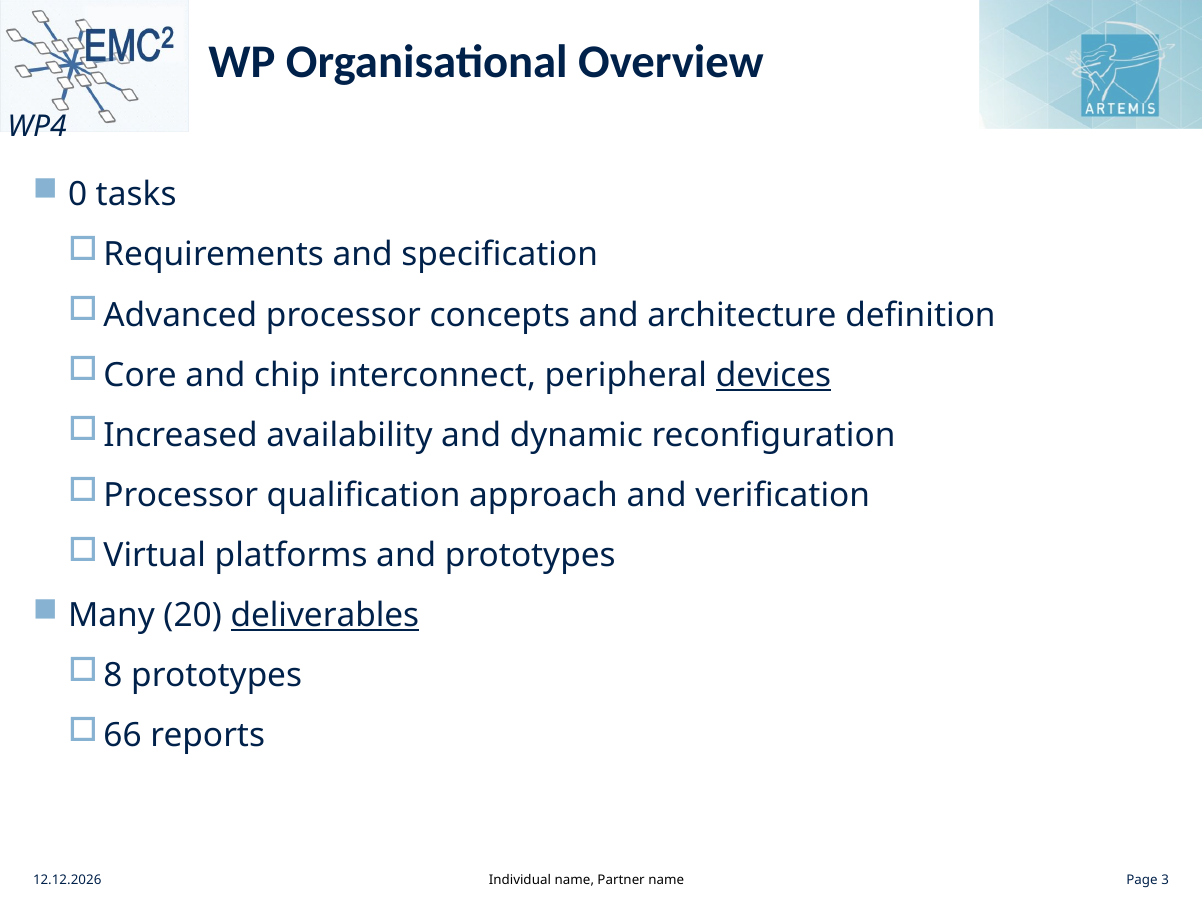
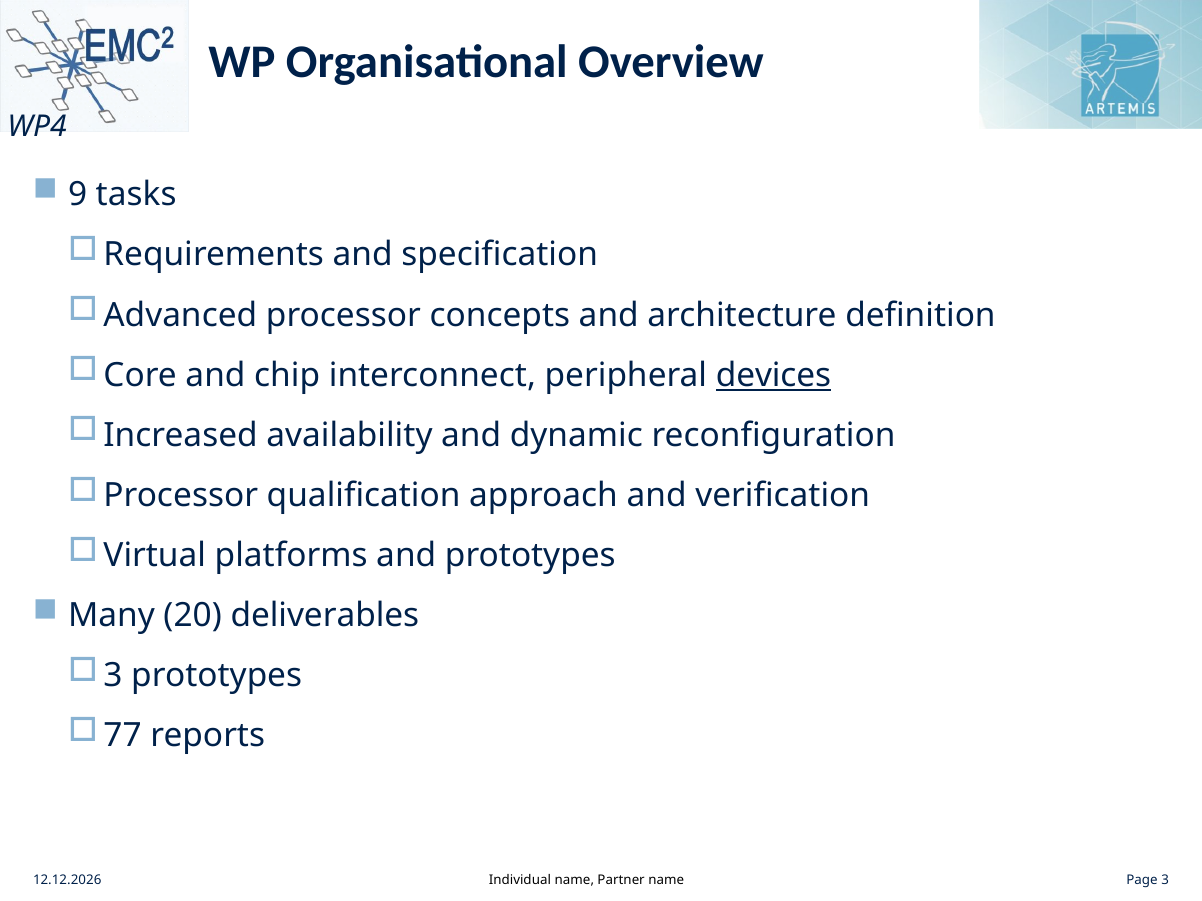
0: 0 -> 9 (78, 195)
deliverables underline: present -> none (325, 616)
8: 8 -> 3 (113, 676)
66: 66 -> 77 (123, 736)
